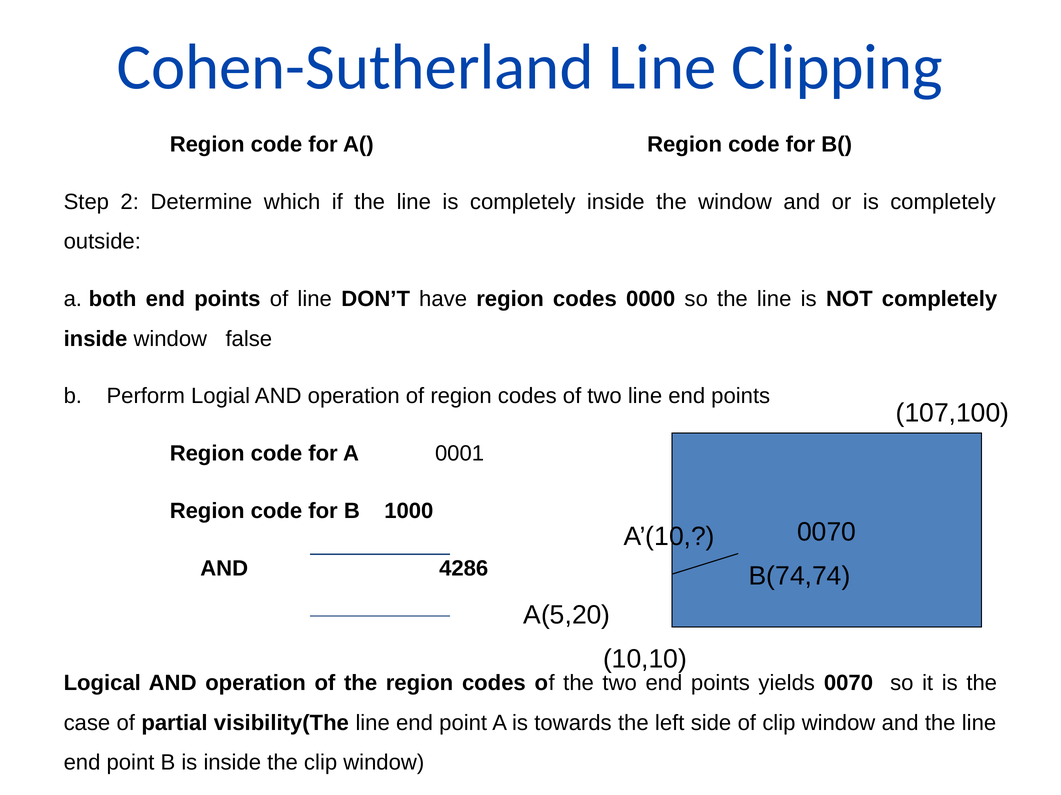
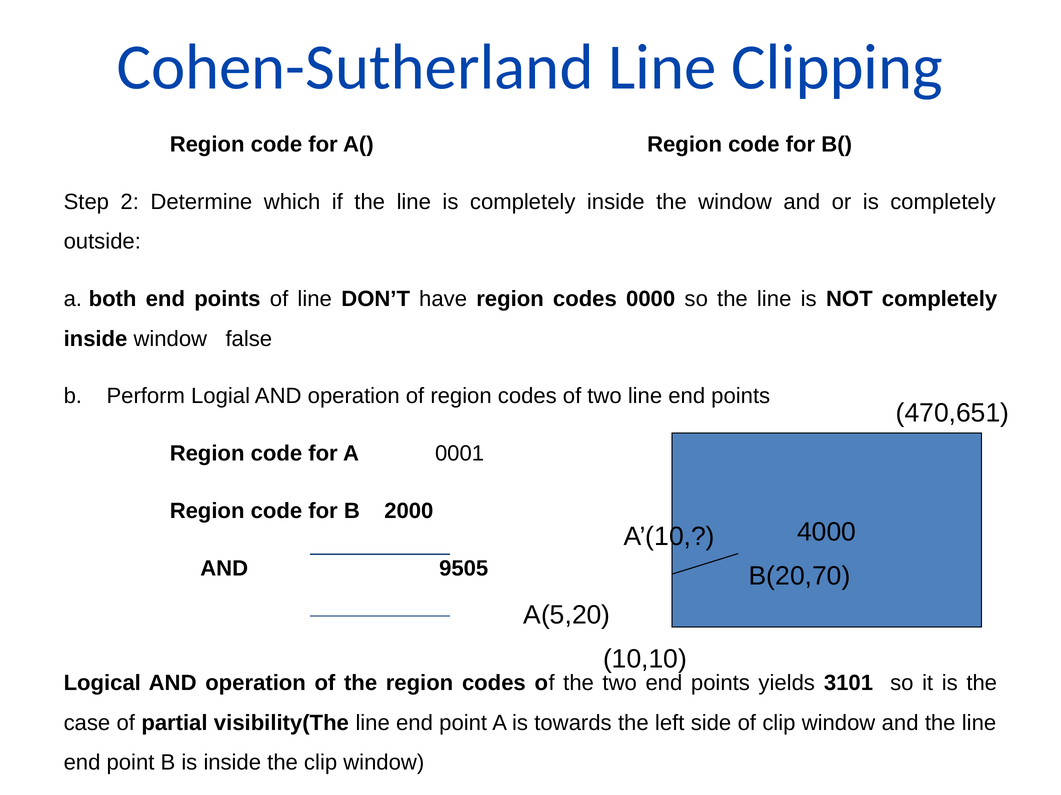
107,100: 107,100 -> 470,651 (952, 413)
1000: 1000 -> 2000 (409, 511)
0070: 0070 -> 4000 (827, 532)
4286: 4286 -> 9505 (464, 569)
B(74,74: B(74,74 -> B(20,70 (800, 576)
yields 0070: 0070 -> 3101 (848, 684)
